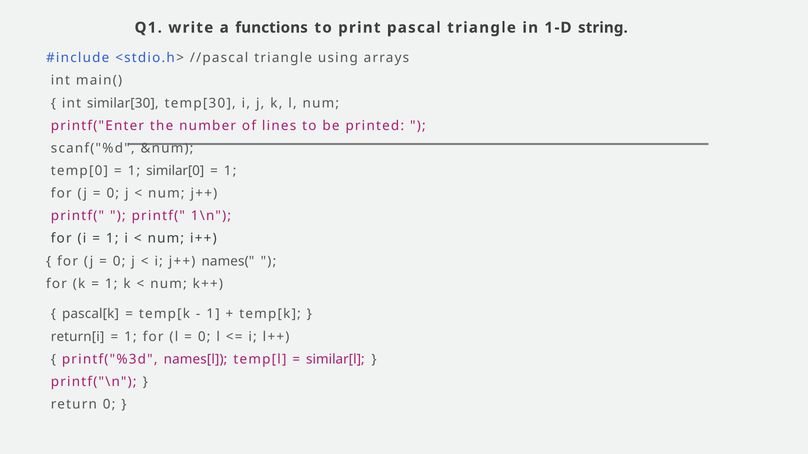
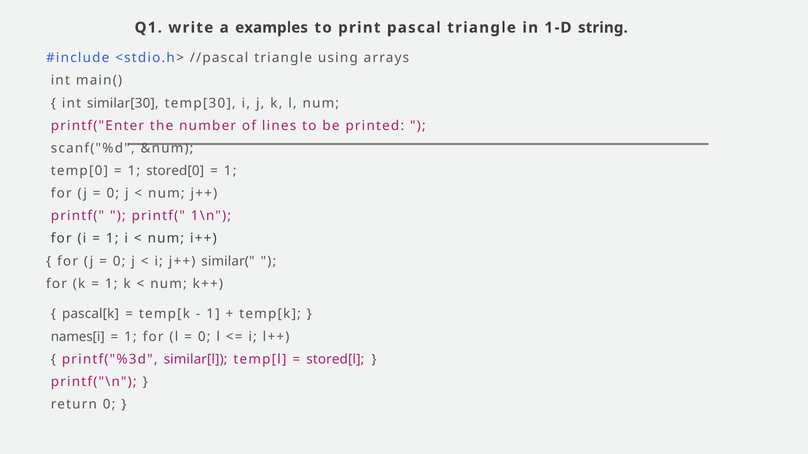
functions: functions -> examples (272, 28)
similar[0: similar[0 -> stored[0 (175, 171)
names(: names( -> similar( (228, 261)
return[i: return[i -> names[i (78, 337)
names[l: names[l -> similar[l (196, 360)
similar[l: similar[l -> stored[l (335, 360)
